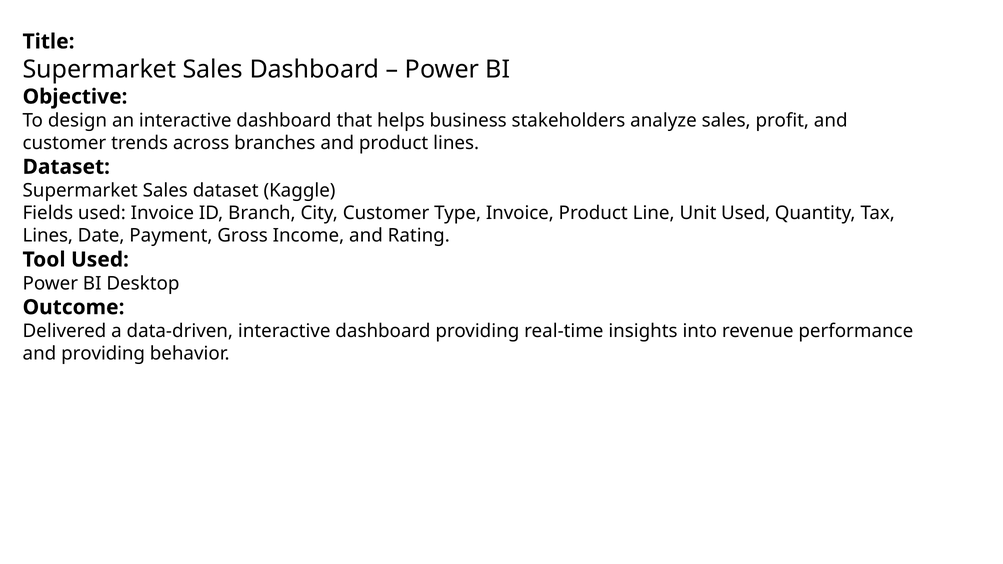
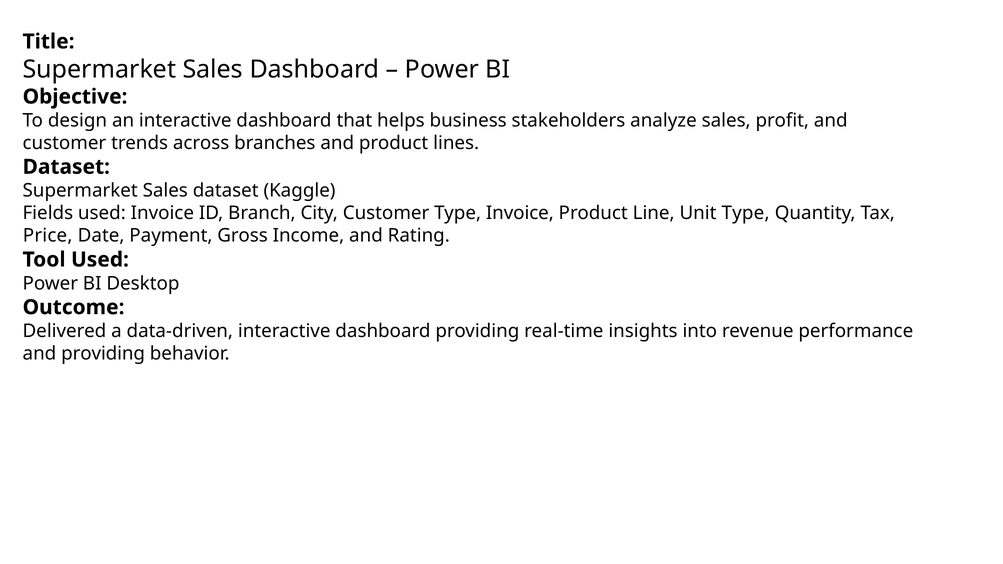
Unit Used: Used -> Type (746, 213)
Lines: Lines -> Price (48, 236)
